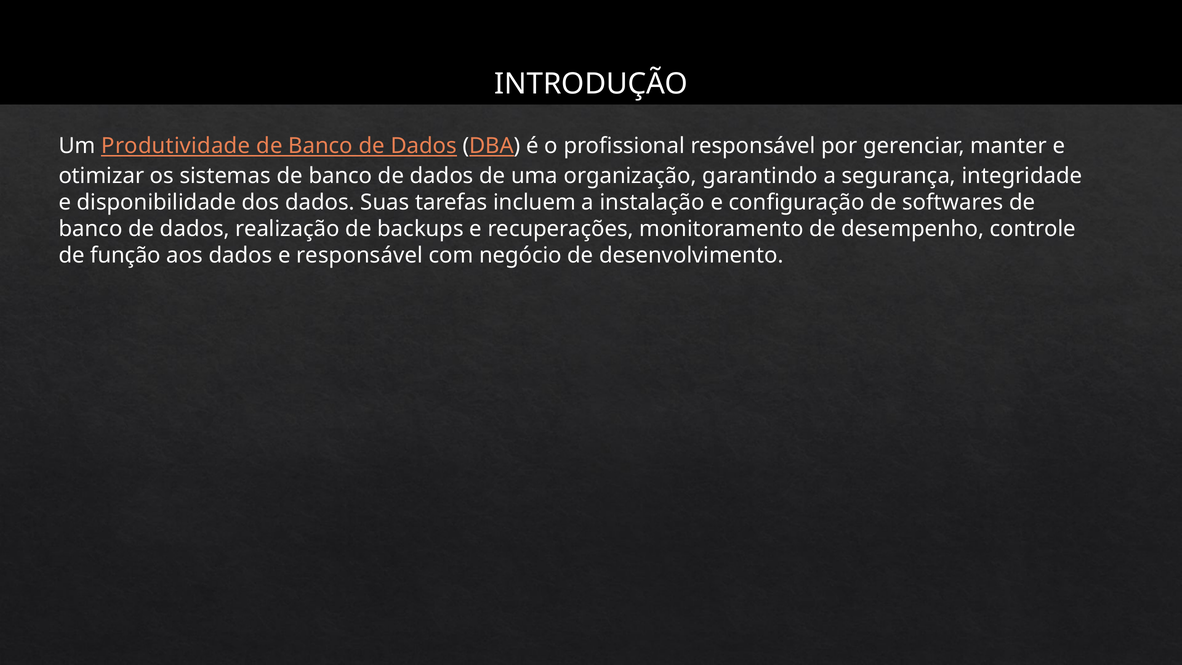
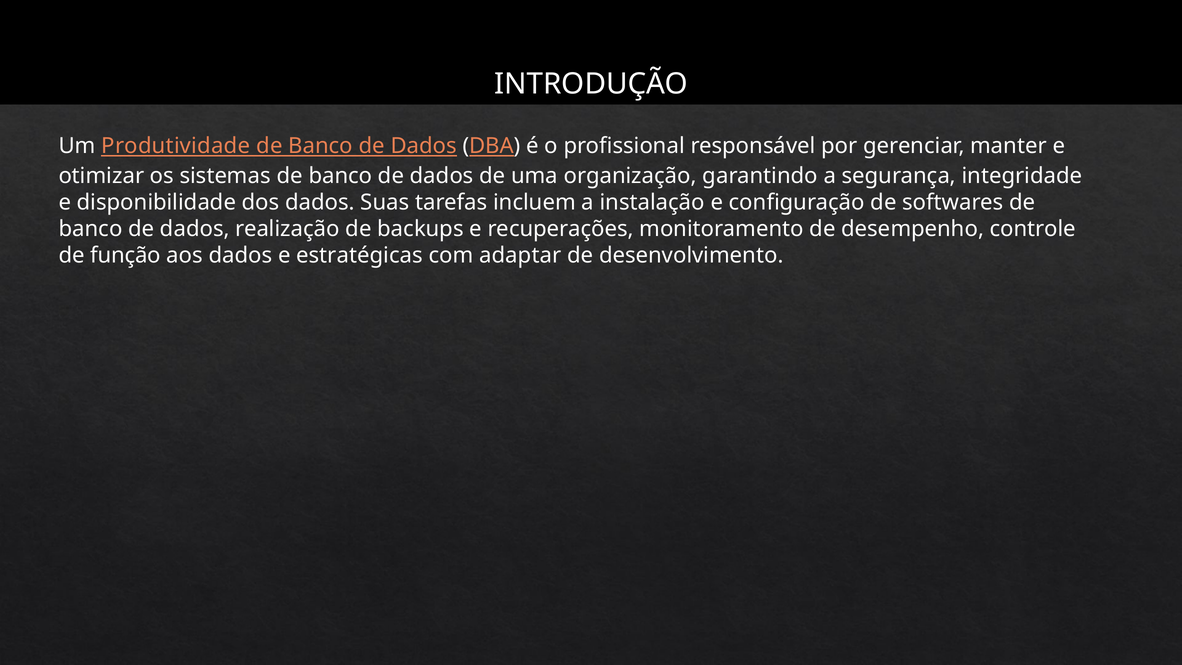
e responsável: responsável -> estratégicas (360, 256)
negócio: negócio -> adaptar (520, 256)
